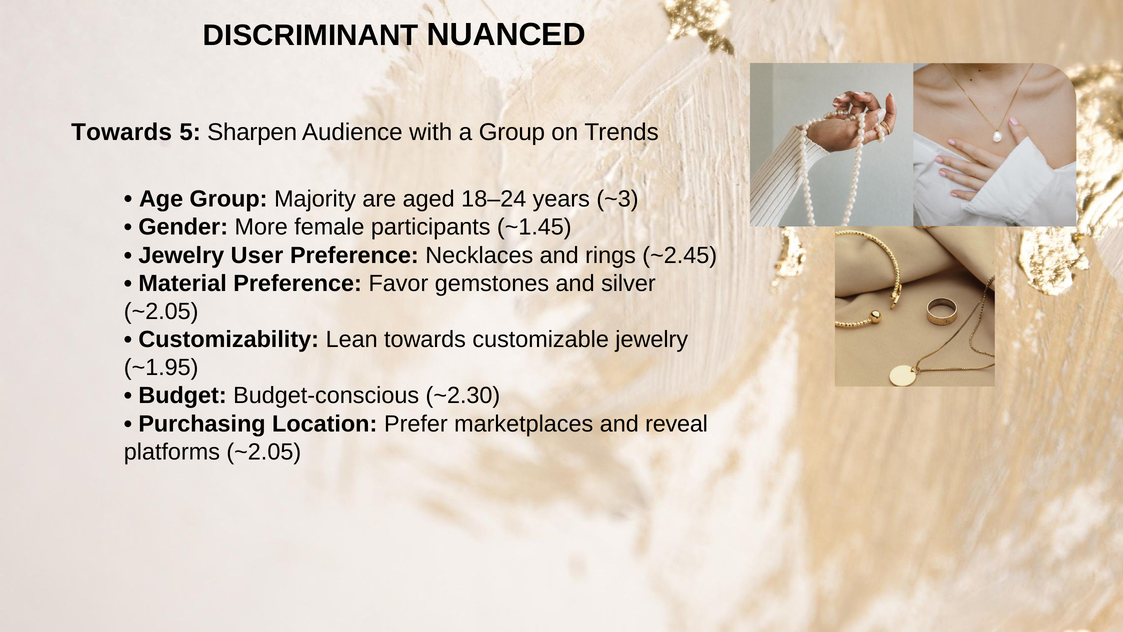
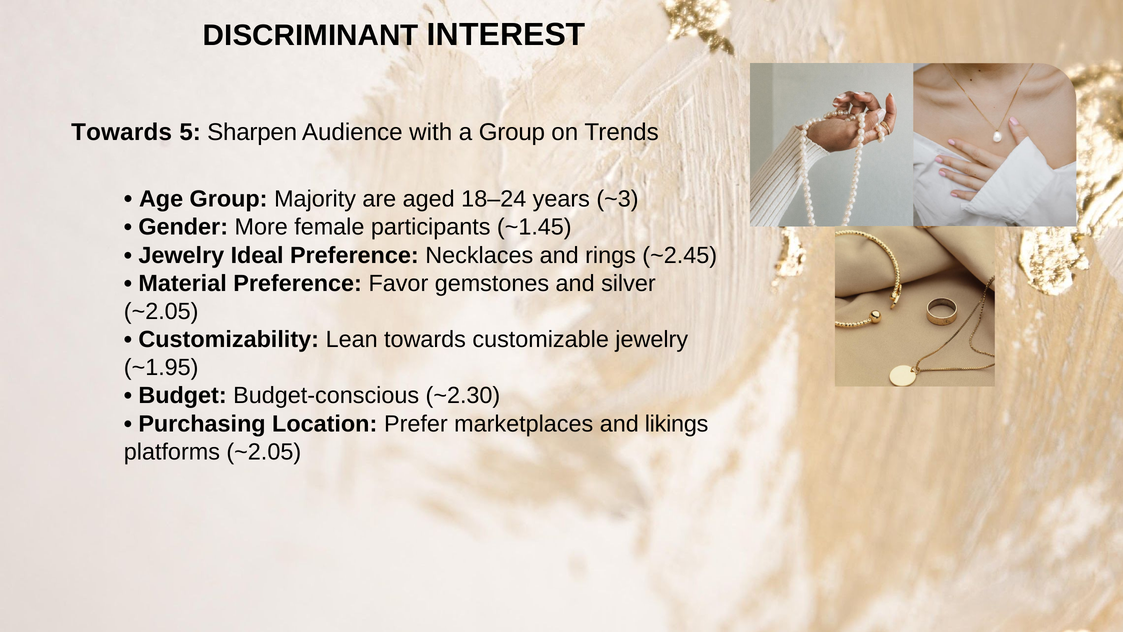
NUANCED: NUANCED -> INTEREST (506, 35)
User: User -> Ideal (257, 255)
reveal: reveal -> likings (677, 424)
